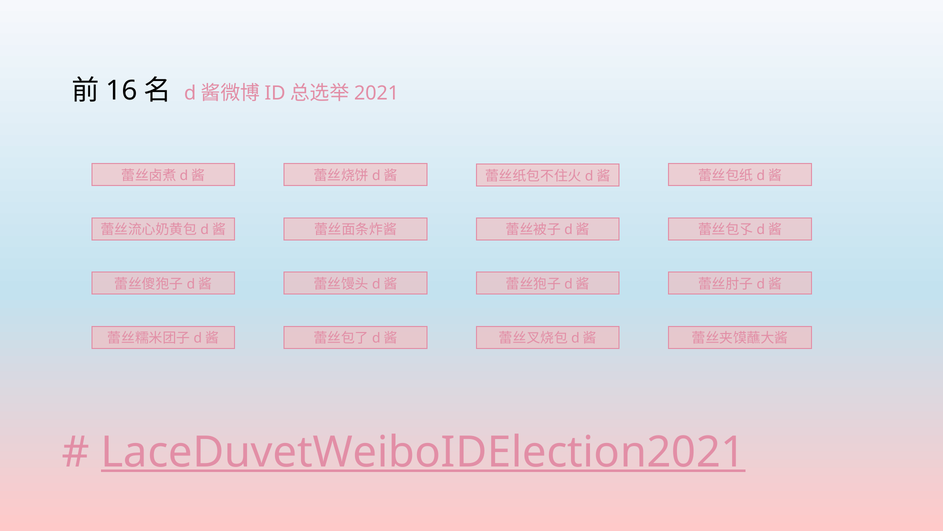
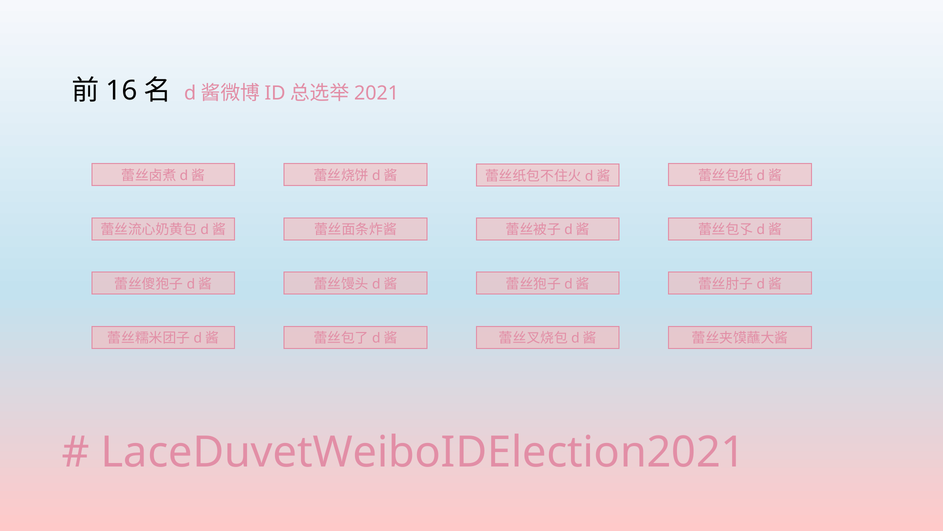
LaceDuvetWeiboIDElection2021 underline: present -> none (423, 452)
